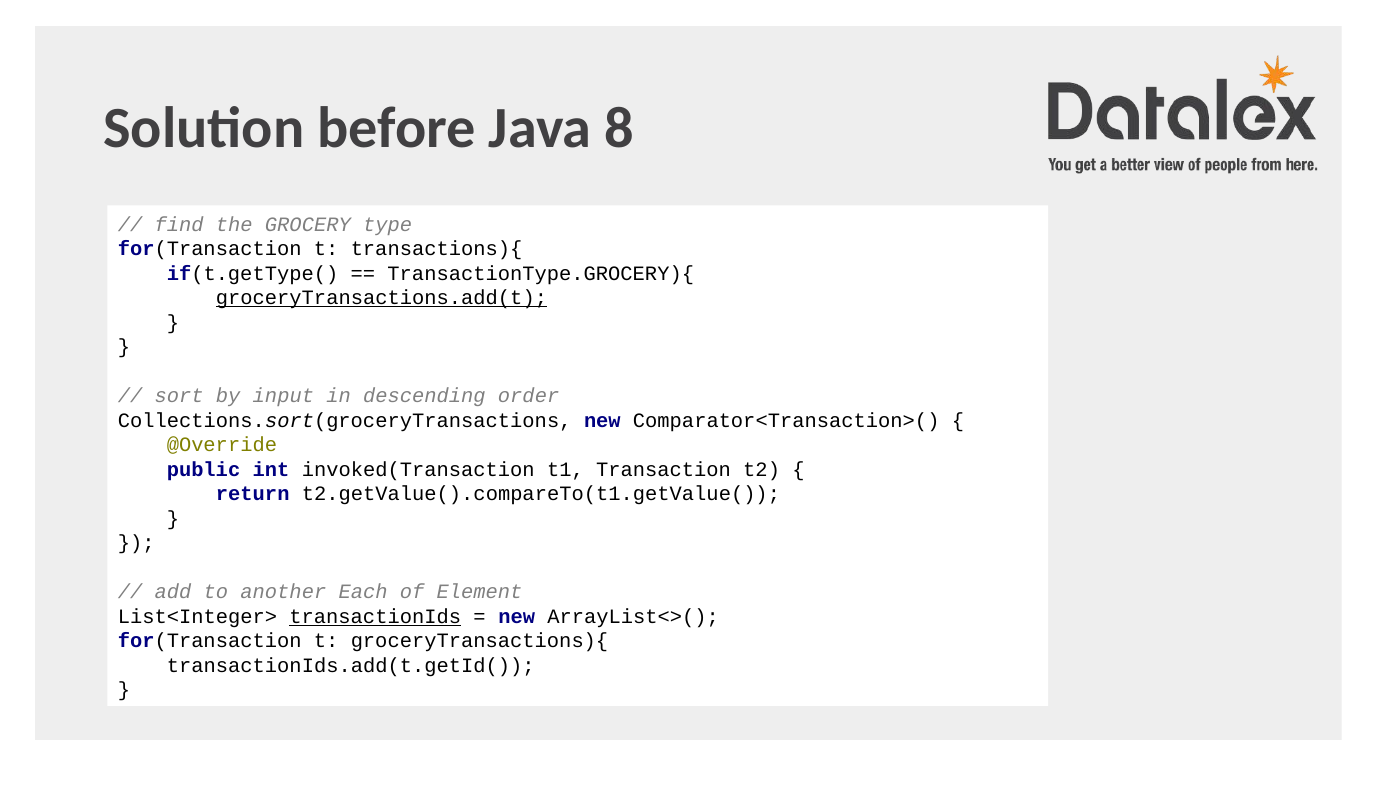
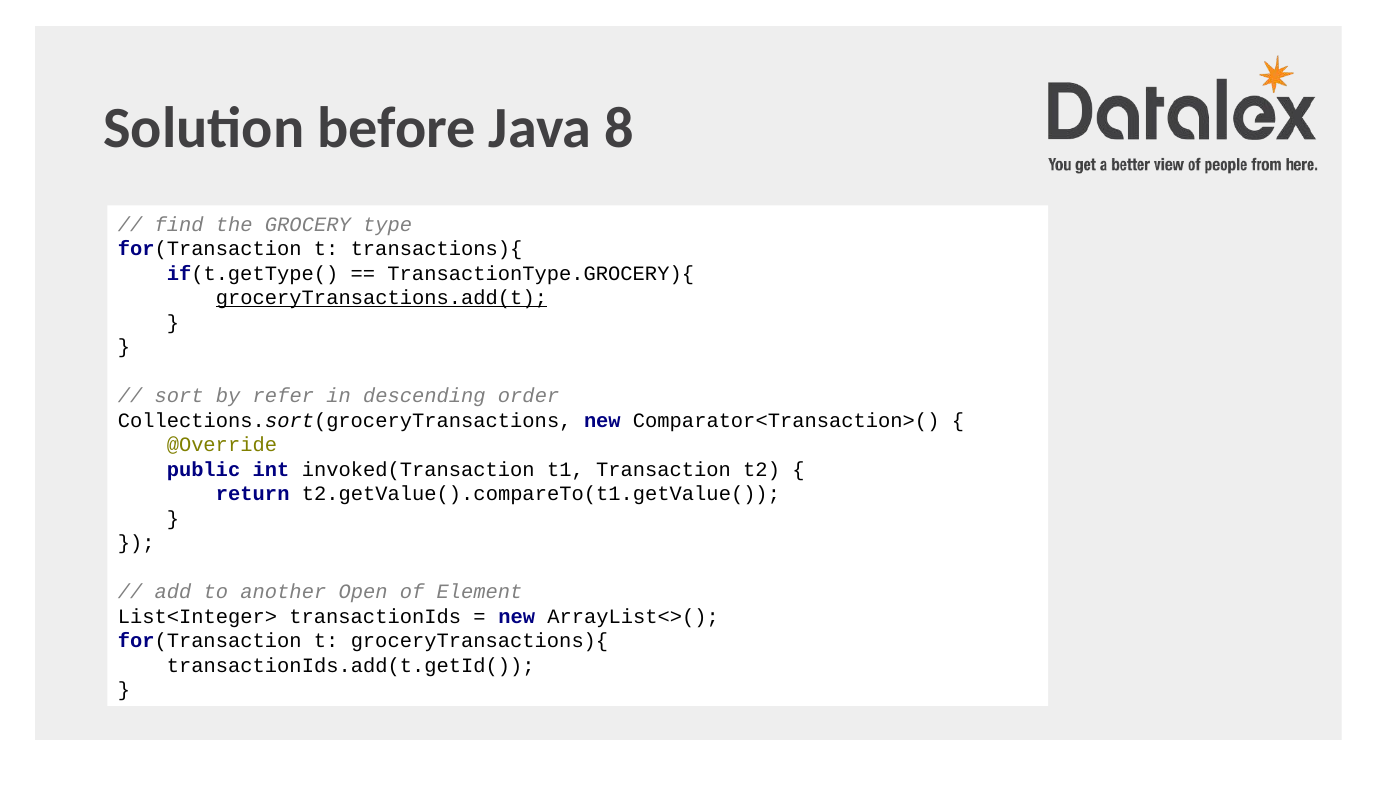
input: input -> refer (283, 396)
Each: Each -> Open (363, 592)
transactionIds underline: present -> none (375, 616)
